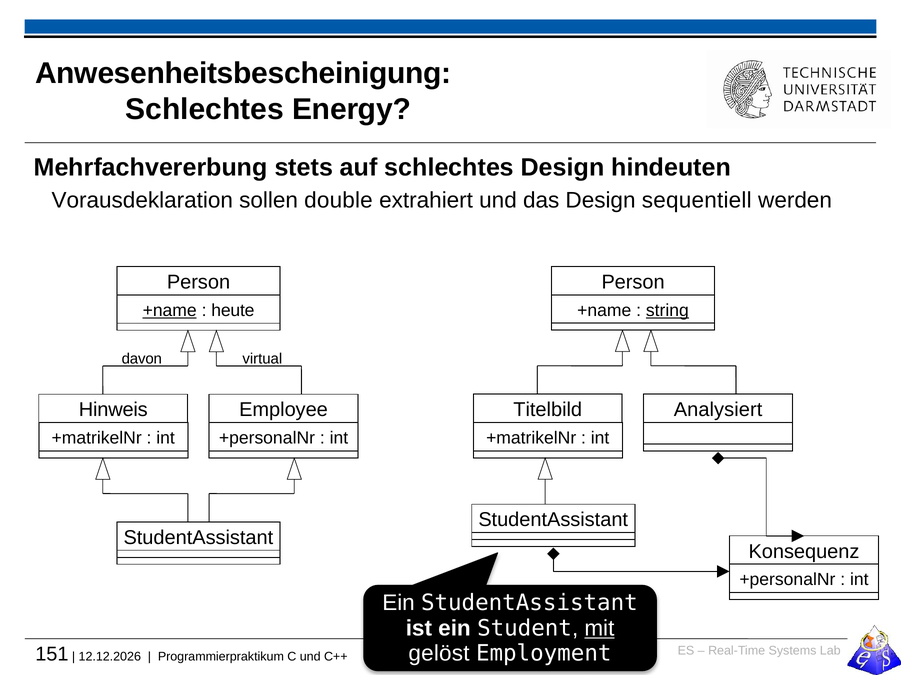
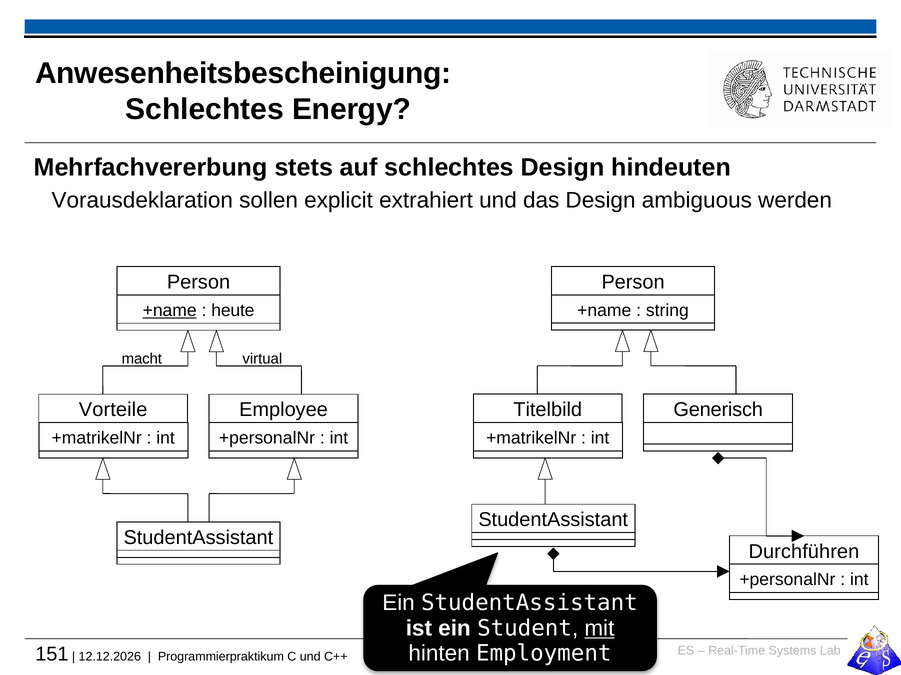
double: double -> explicit (339, 200)
sequentiell: sequentiell -> ambiguous (697, 200)
string underline: present -> none (667, 311)
davon: davon -> macht (142, 359)
Analysiert: Analysiert -> Generisch (718, 410)
Hinweis: Hinweis -> Vorteile (113, 410)
Konsequenz: Konsequenz -> Durchführen (804, 552)
gelöst: gelöst -> hinten (439, 654)
